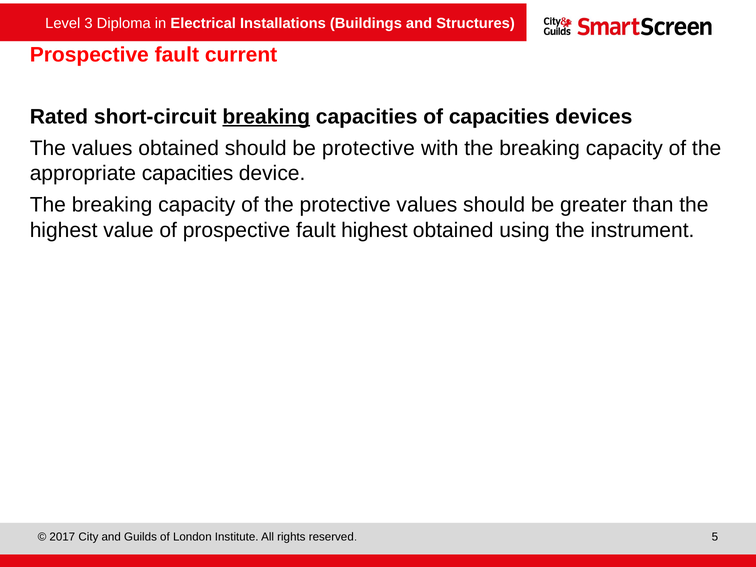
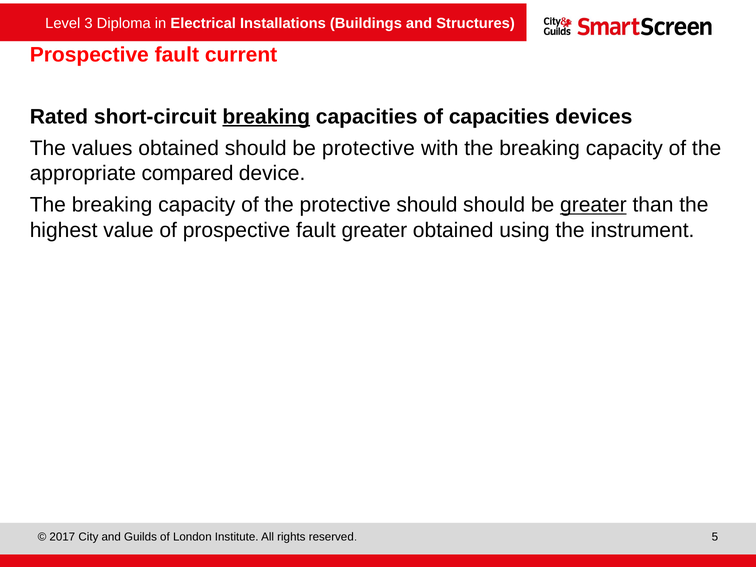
appropriate capacities: capacities -> compared (188, 174)
protective values: values -> should (427, 205)
greater underline: none -> present (593, 205)
fault highest: highest -> greater (374, 230)
